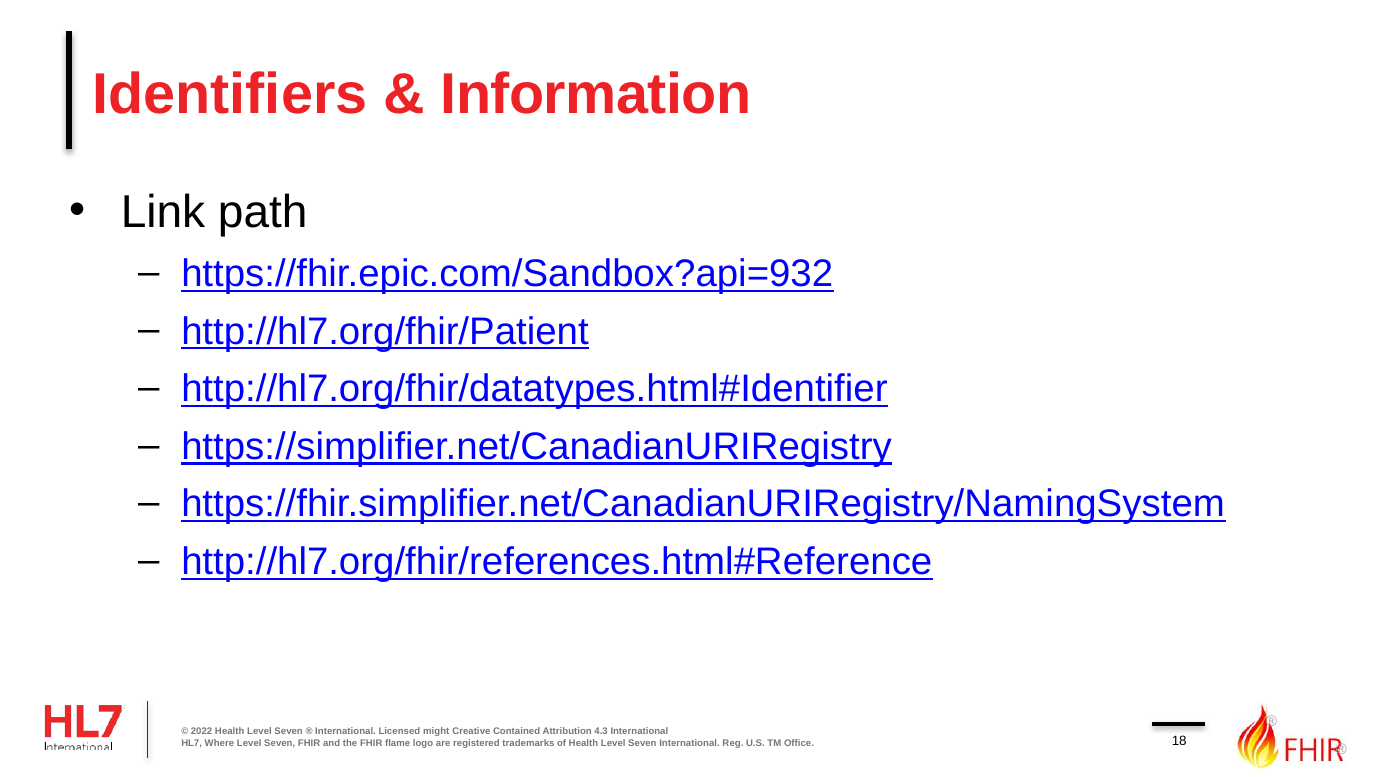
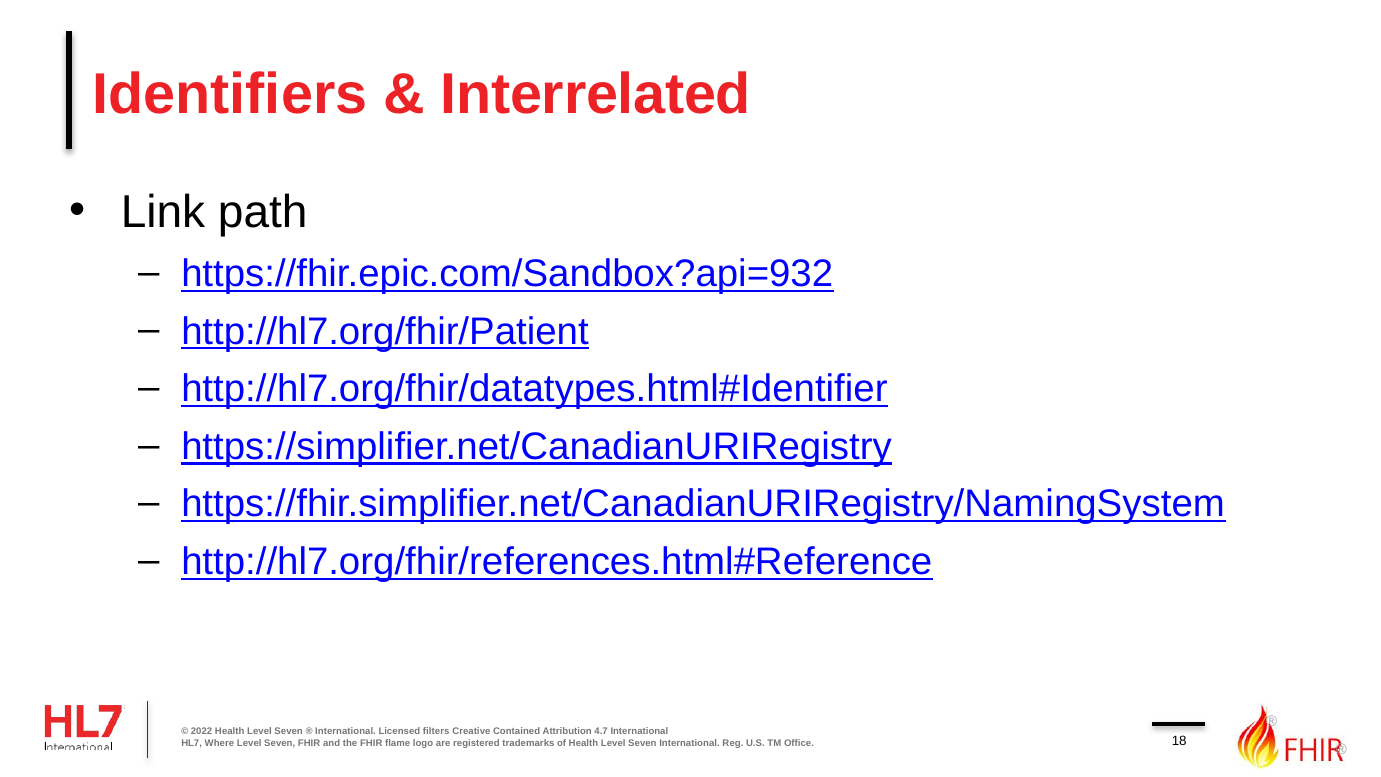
Information: Information -> Interrelated (596, 94)
might: might -> filters (436, 731)
4.3: 4.3 -> 4.7 (601, 731)
